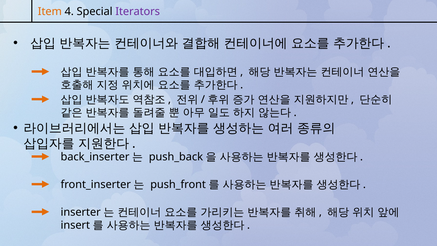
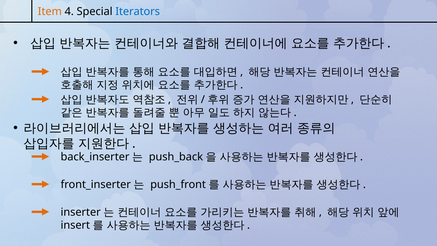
Iterators colour: purple -> blue (138, 12)
